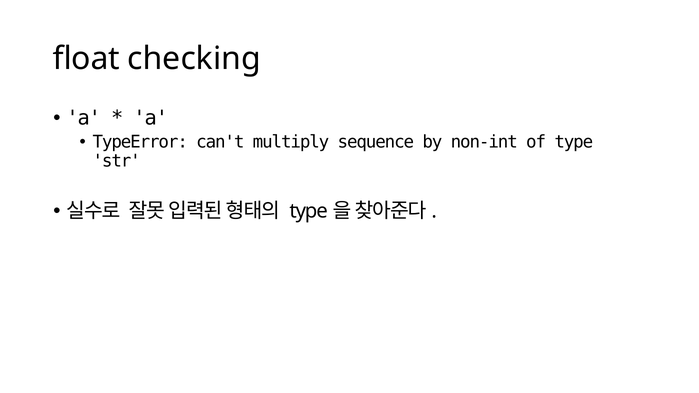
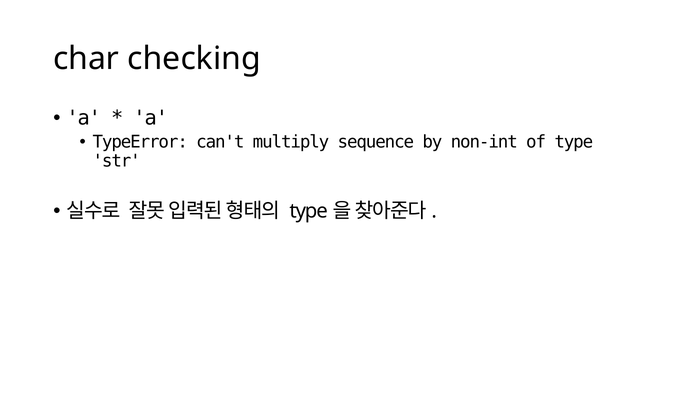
float: float -> char (86, 59)
